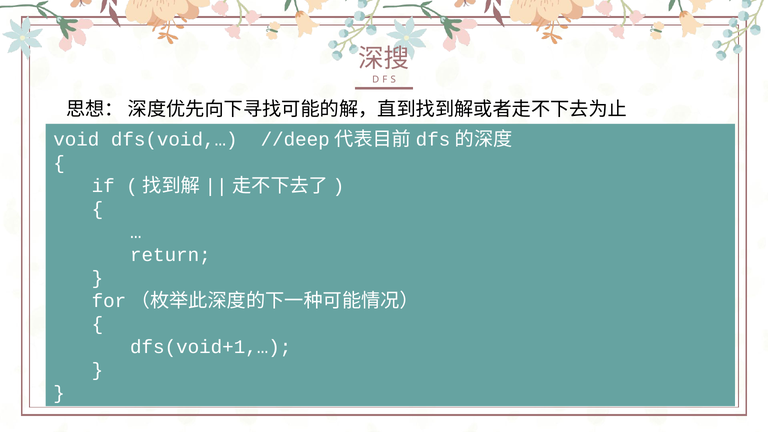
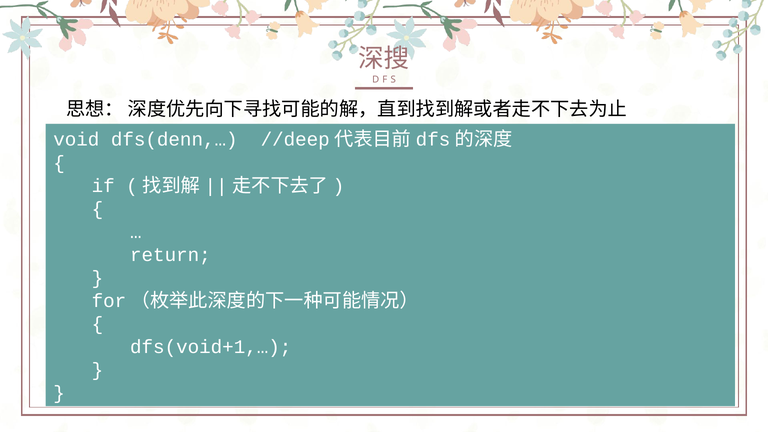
dfs(void,…: dfs(void,… -> dfs(denn,… (174, 140)
